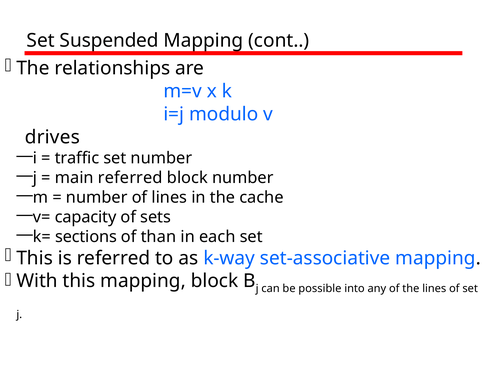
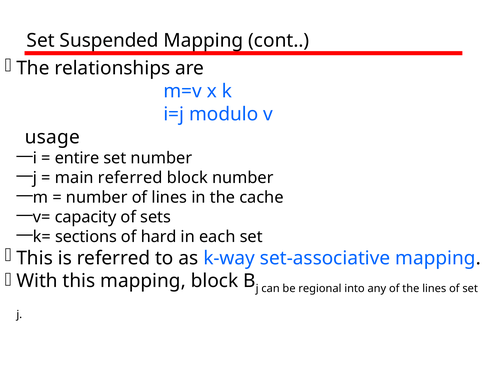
drives: drives -> usage (52, 137)
traffic: traffic -> entire (77, 158)
than: than -> hard (159, 237)
possible: possible -> regional (320, 289)
